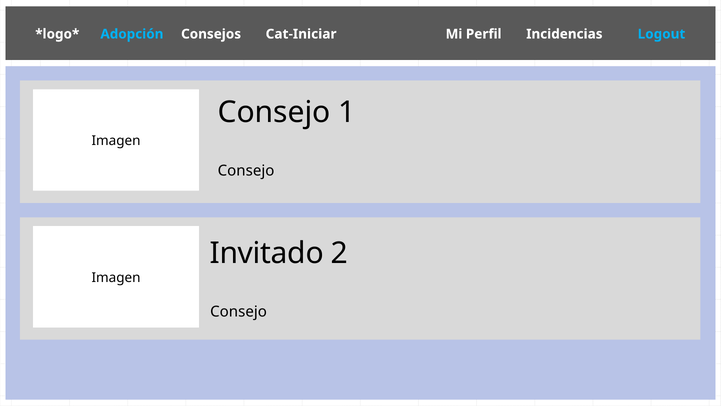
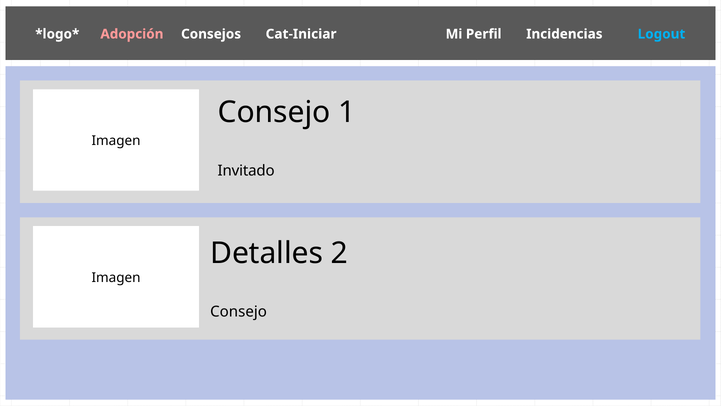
Adopción colour: light blue -> pink (132, 34)
Consejo: Consejo -> Invitado (246, 170)
Invitado: Invitado -> Detalles (267, 253)
